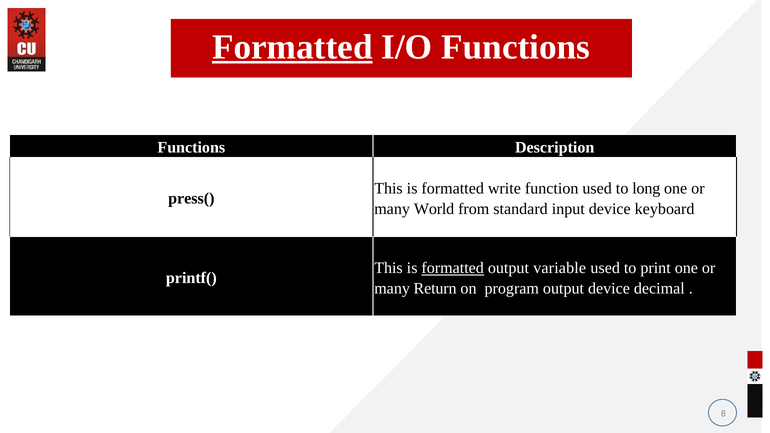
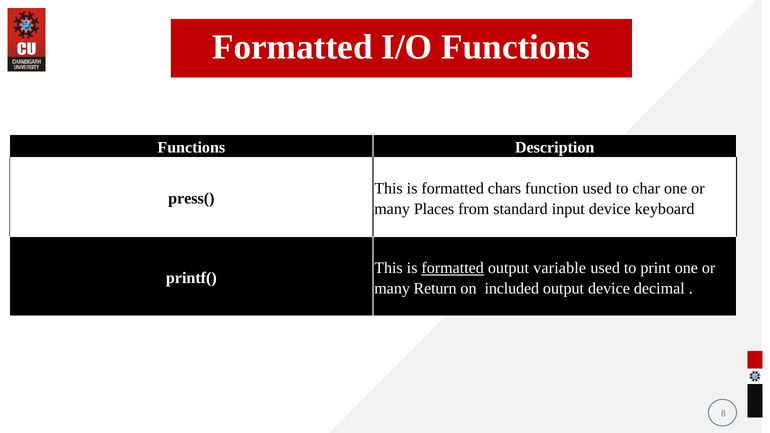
Formatted underline: present -> none (292, 47)
write: write -> chars (504, 189)
long: long -> char (646, 189)
World: World -> Places (434, 209)
program: program -> included (512, 288)
